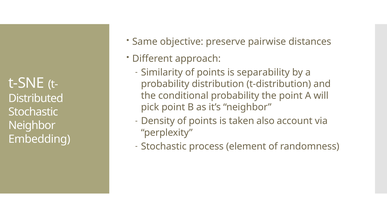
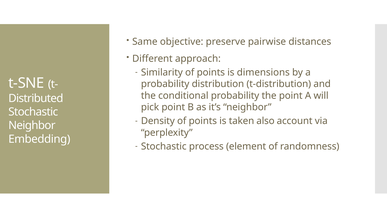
separability: separability -> dimensions (263, 72)
